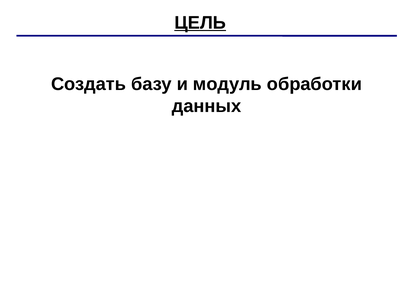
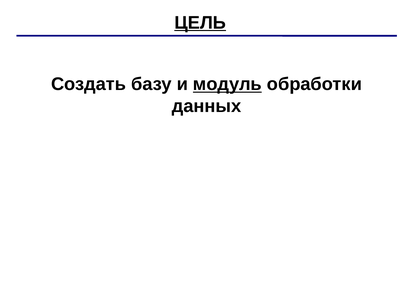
модуль underline: none -> present (227, 84)
